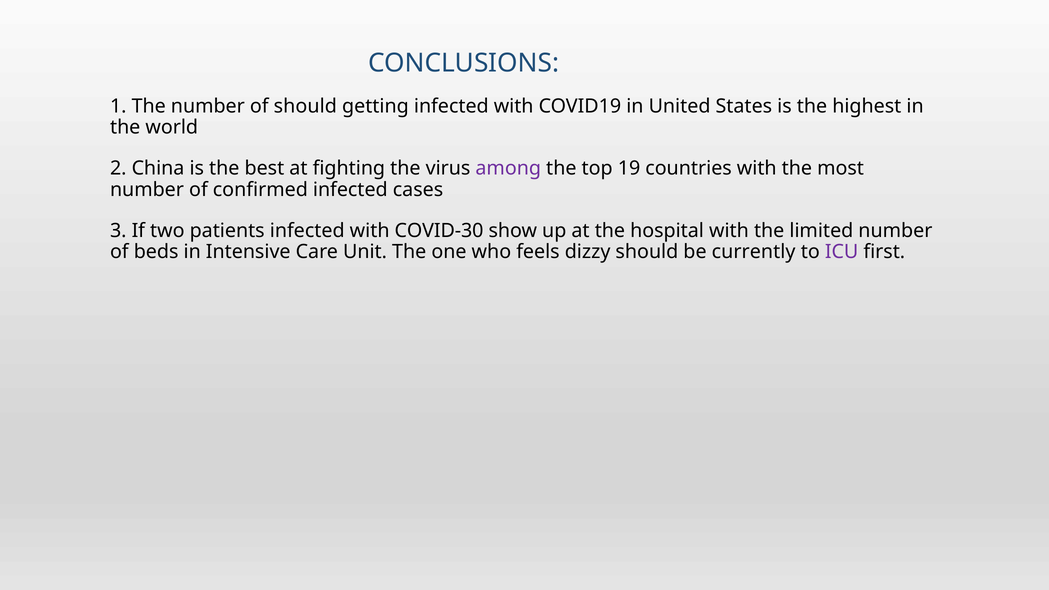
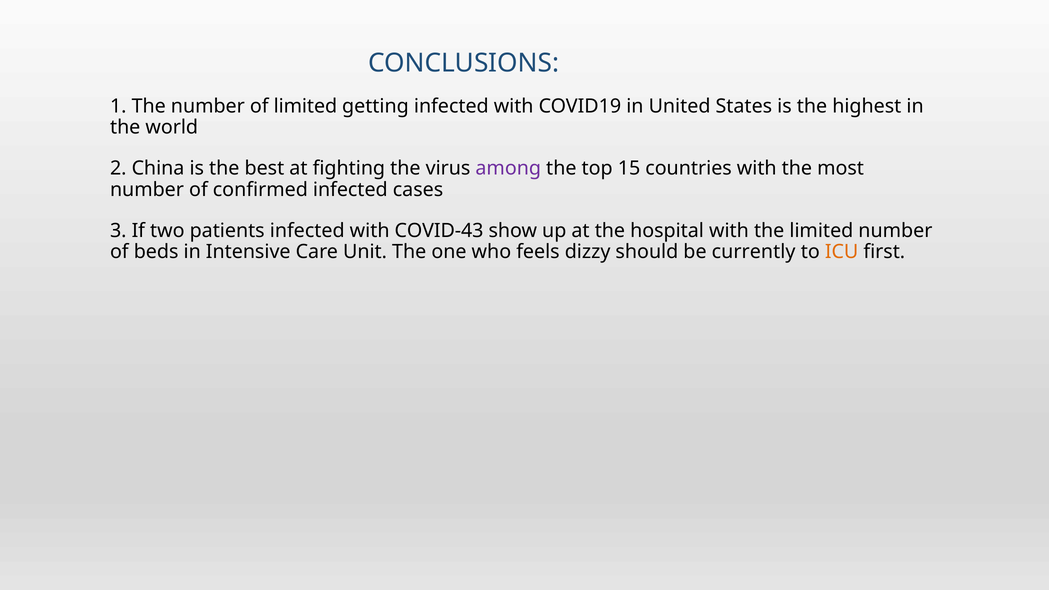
of should: should -> limited (305, 106)
19: 19 -> 15 (629, 168)
COVID-30: COVID-30 -> COVID-43 (439, 231)
ICU colour: purple -> orange (842, 252)
